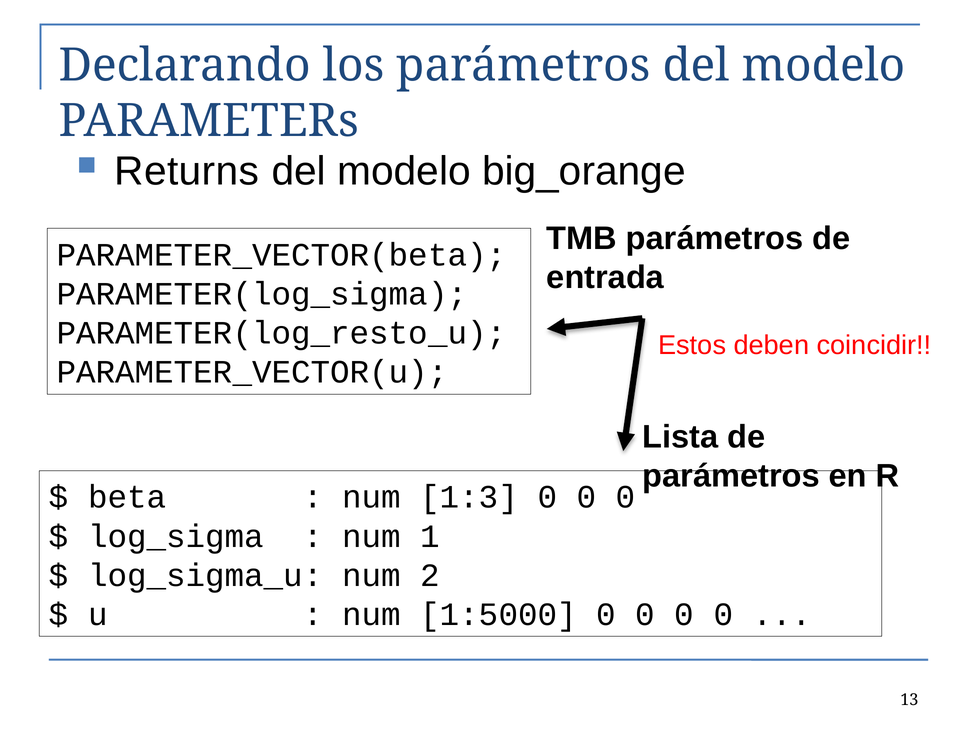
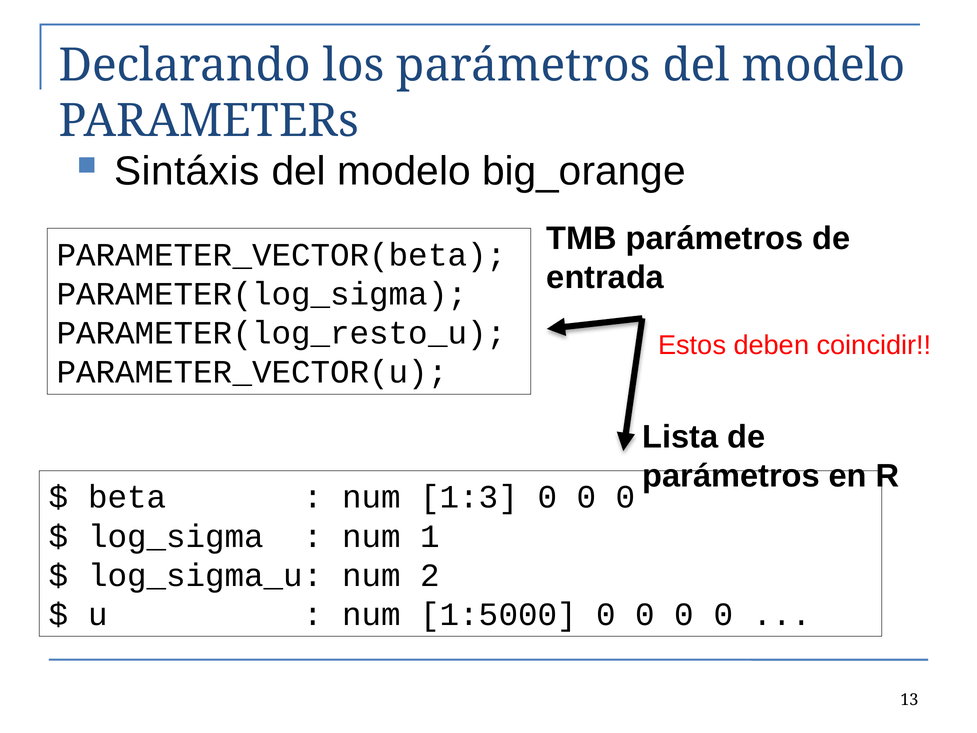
Returns: Returns -> Sintáxis (187, 171)
